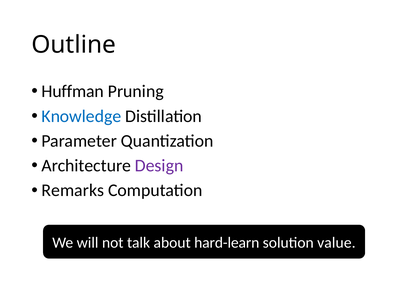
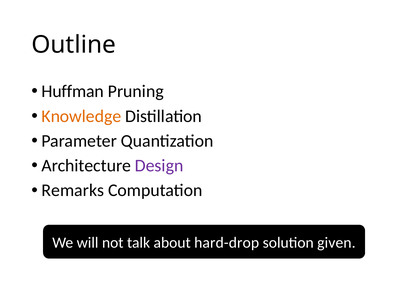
Knowledge colour: blue -> orange (81, 116)
hard-learn: hard-learn -> hard-drop (227, 243)
value: value -> given (336, 243)
